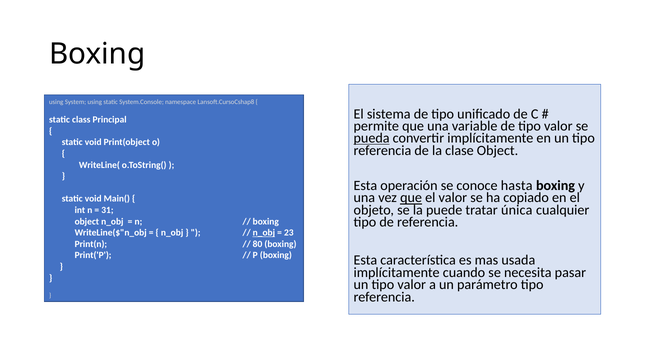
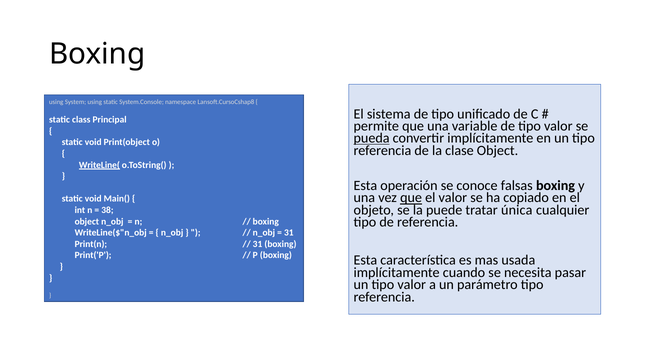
WriteLine( underline: none -> present (99, 165)
hasta: hasta -> falsas (517, 185)
31: 31 -> 38 (107, 210)
n_obj underline: present -> none (264, 233)
23: 23 -> 31 (289, 233)
80: 80 -> 31 (258, 244)
